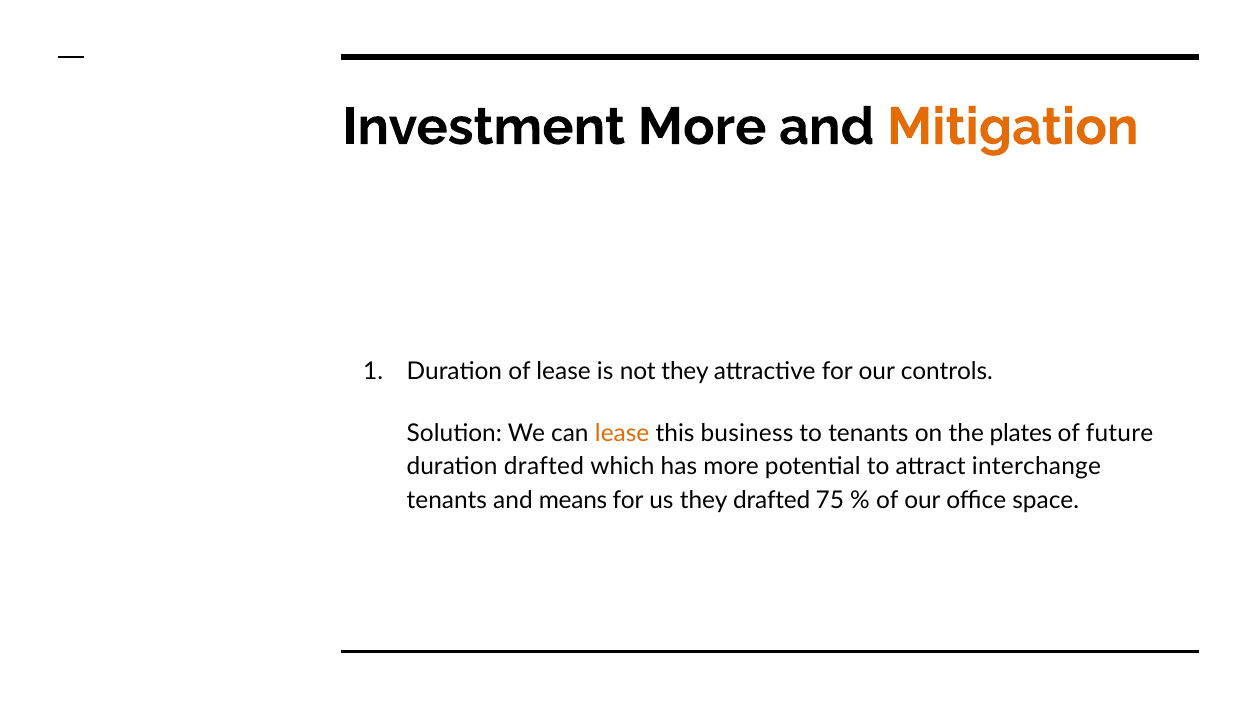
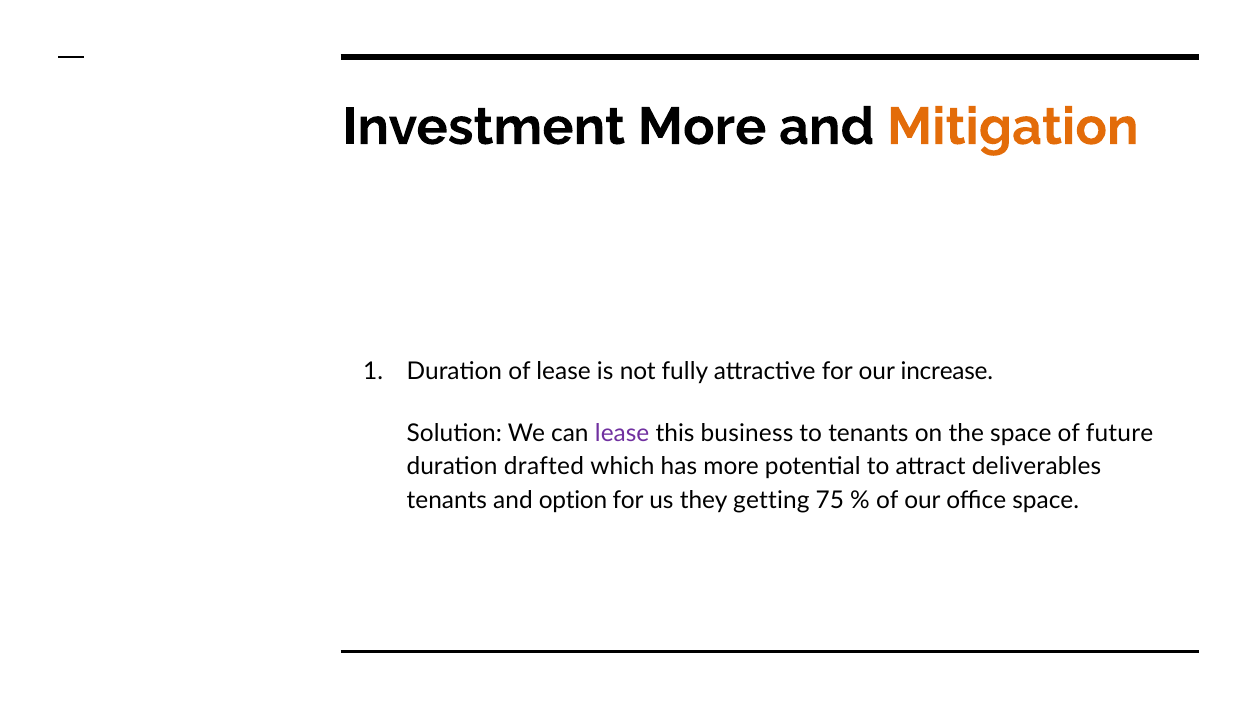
not they: they -> fully (685, 372)
controls: controls -> increase (947, 372)
lease colour: orange -> purple (622, 433)
the plates: plates -> space (1021, 433)
interchange: interchange -> deliverables (1037, 467)
means: means -> option (573, 501)
they drafted: drafted -> getting (771, 501)
